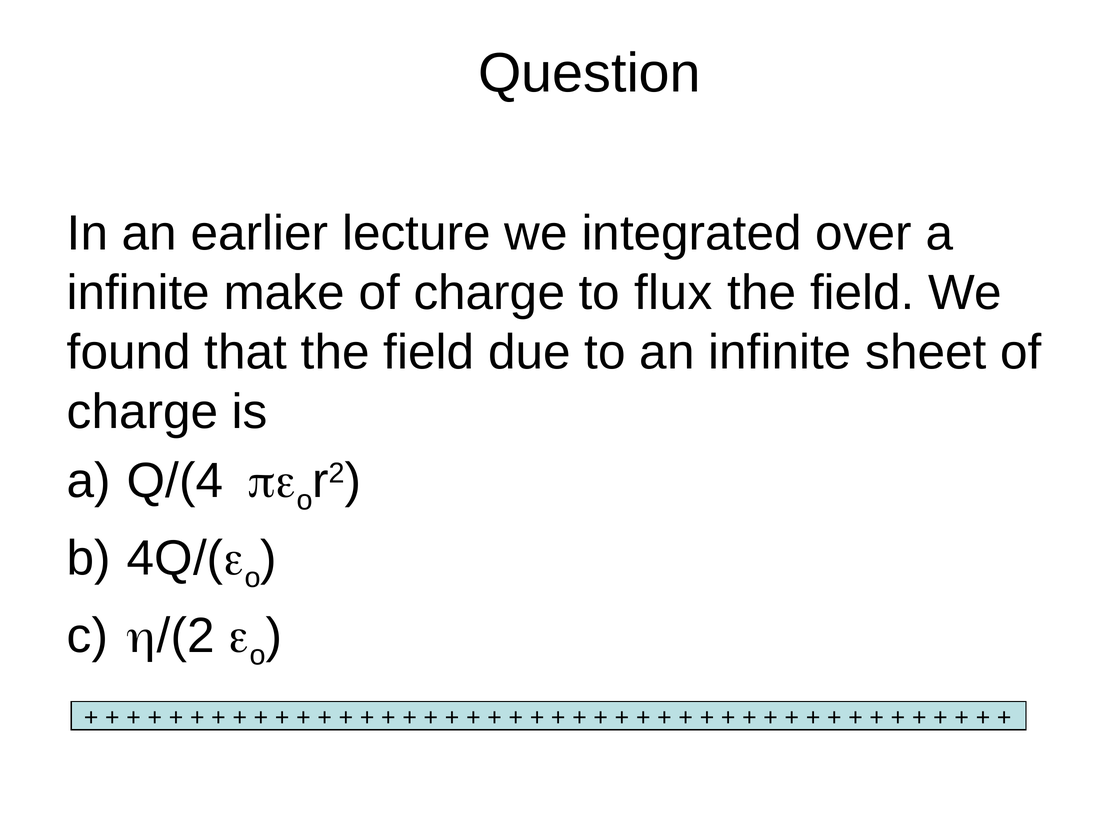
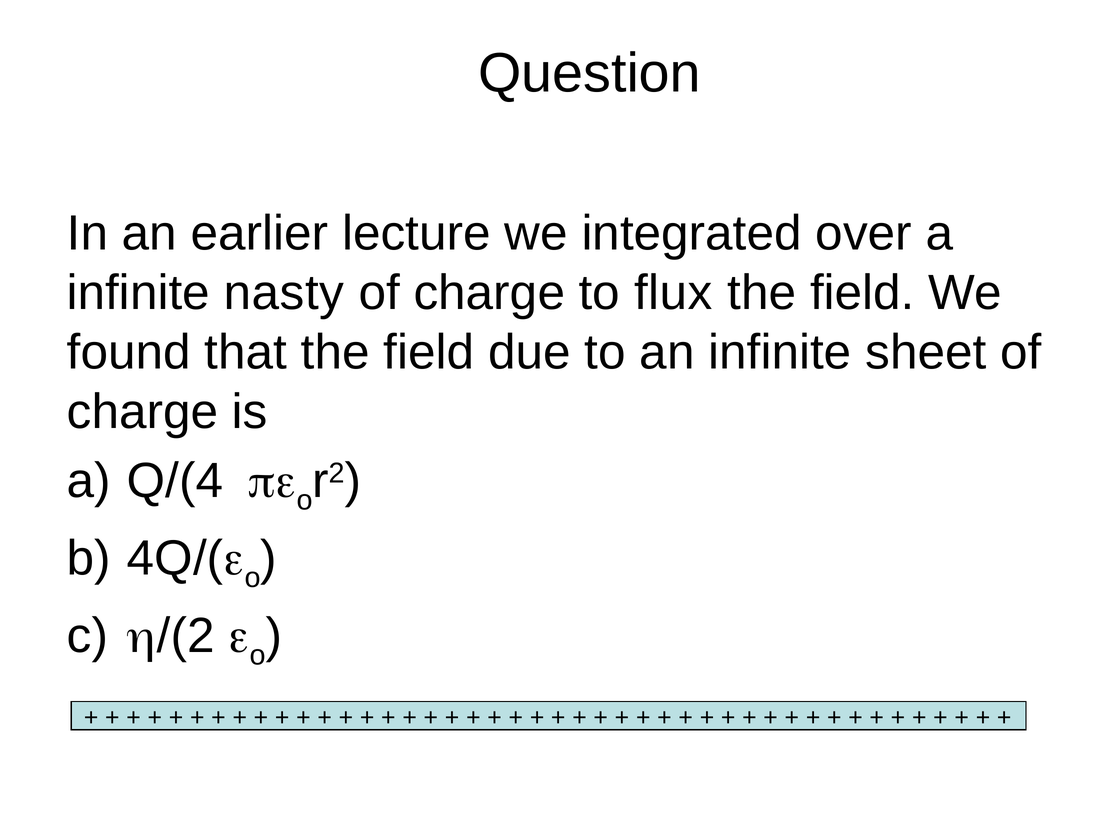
make: make -> nasty (284, 293)
